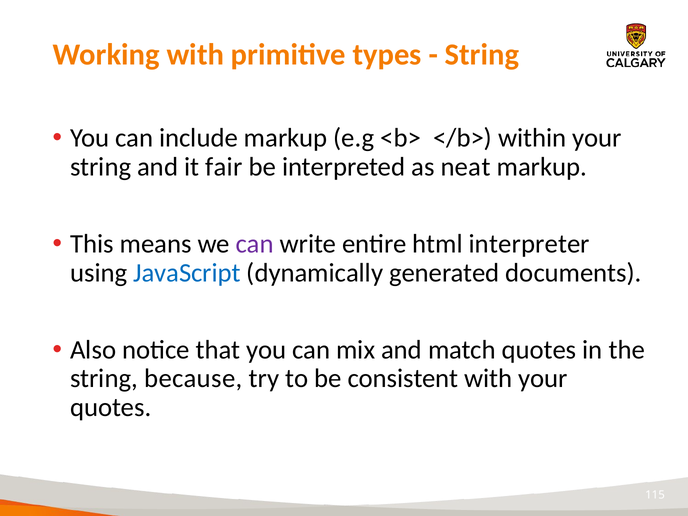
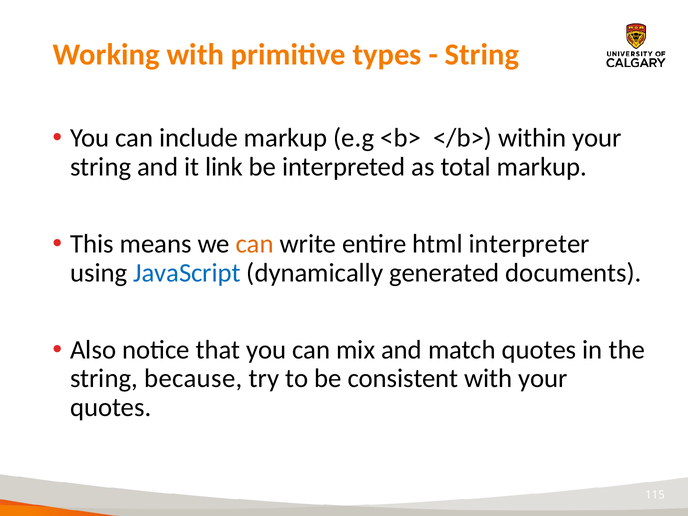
fair: fair -> link (224, 167)
neat: neat -> total (466, 167)
can colour: purple -> orange (255, 244)
